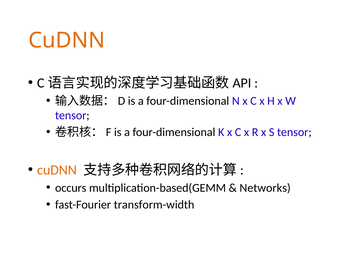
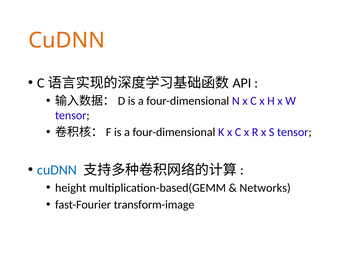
cuDNN colour: orange -> blue (57, 169)
occurs: occurs -> height (71, 187)
transform-width: transform-width -> transform-image (154, 204)
